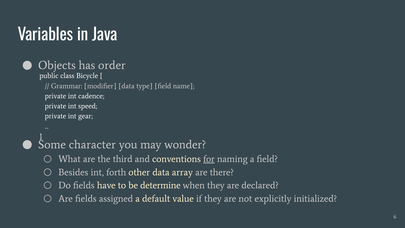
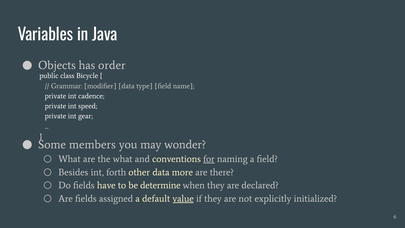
character: character -> members (92, 144)
the third: third -> what (123, 159)
array: array -> more (182, 172)
value underline: none -> present (183, 198)
